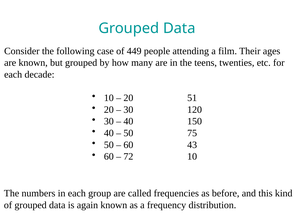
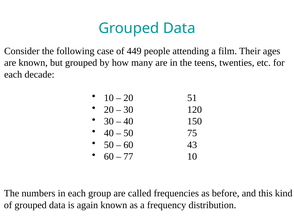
72: 72 -> 77 (128, 157)
